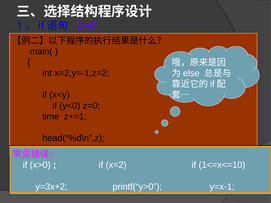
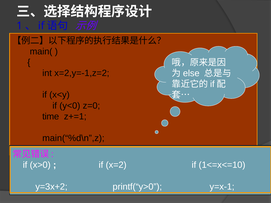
head(“%d\n”,z: head(“%d\n”,z -> main(“%d\n”,z (73, 138)
